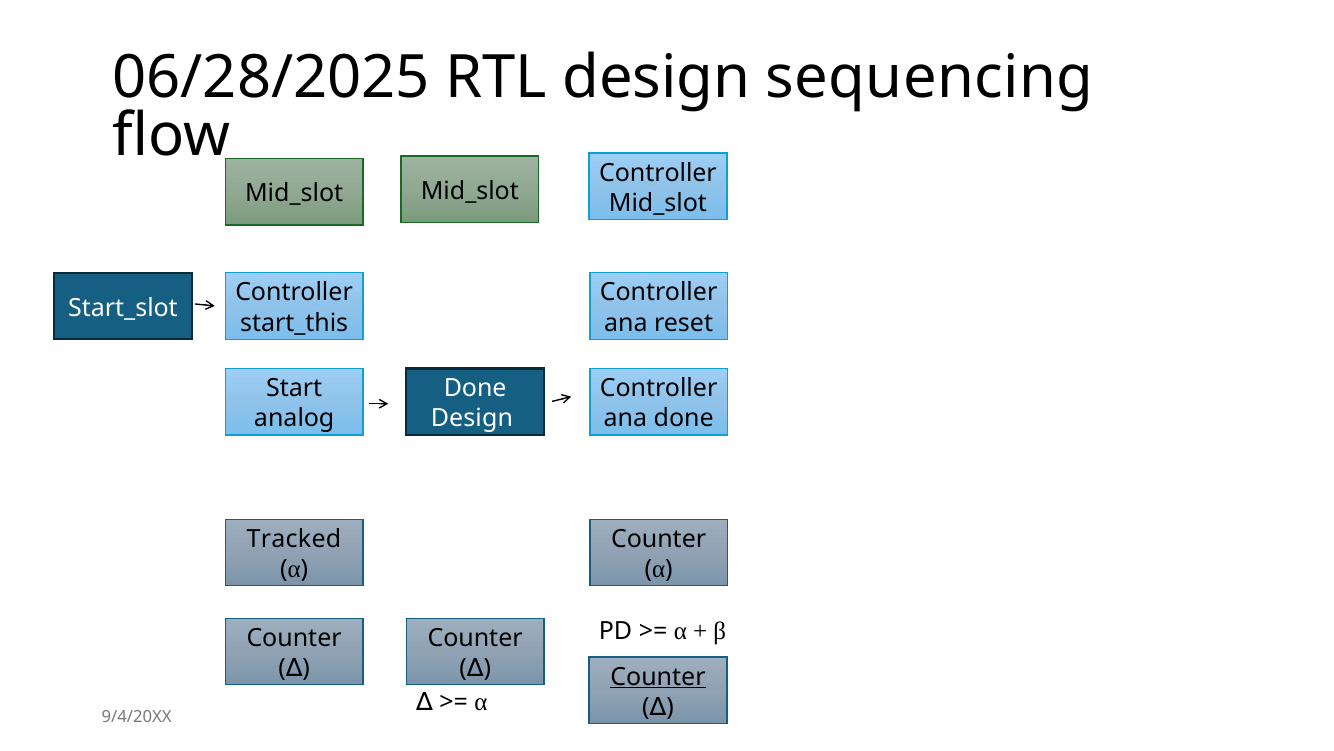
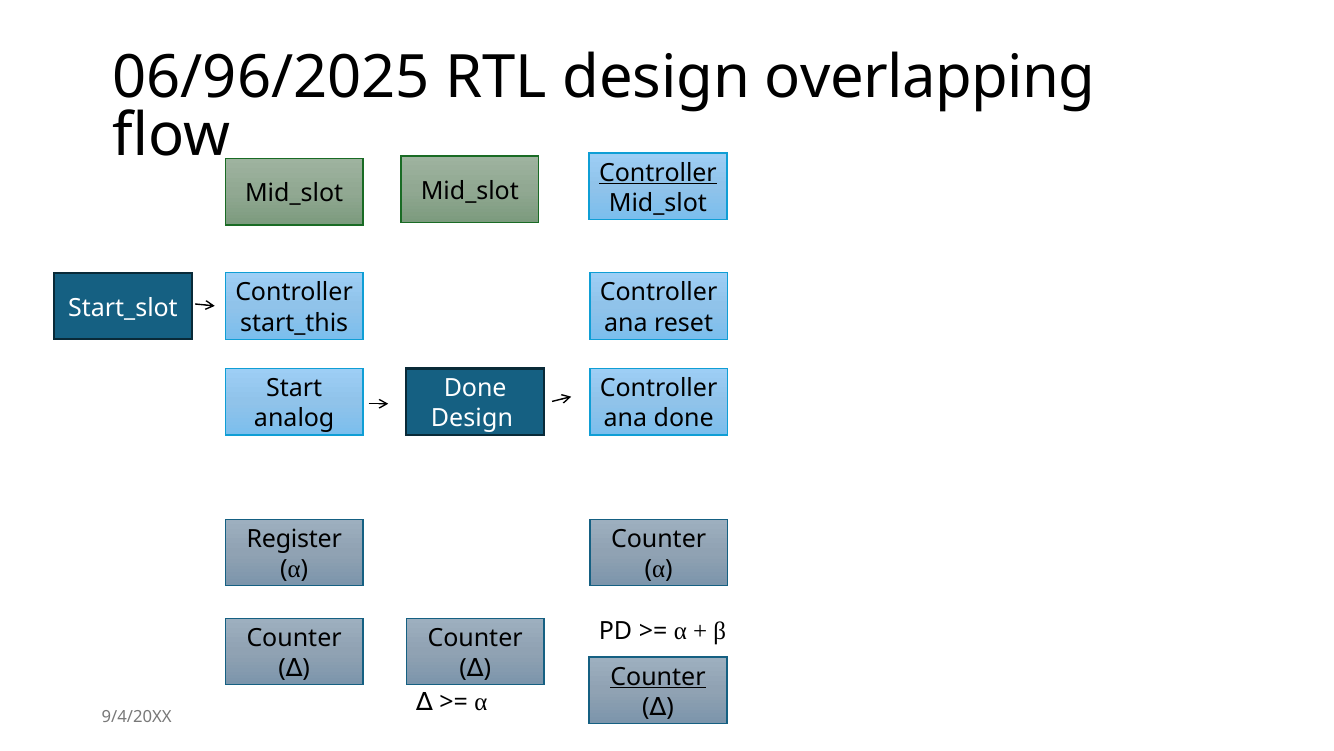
06/28/2025: 06/28/2025 -> 06/96/2025 (271, 78)
sequencing: sequencing -> overlapping (930, 78)
Controller underline: none -> present (658, 173)
Tracked: Tracked -> Register (294, 539)
